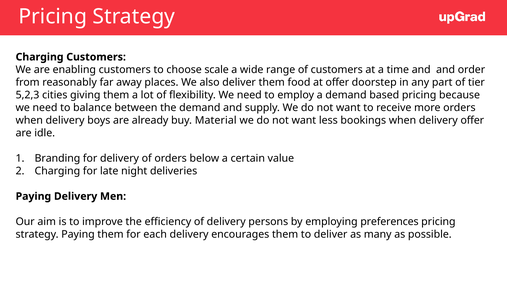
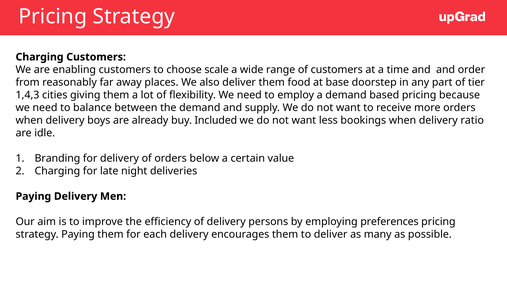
at offer: offer -> base (337, 82)
5,2,3: 5,2,3 -> 1,4,3 (27, 95)
Material: Material -> Included (216, 120)
delivery offer: offer -> ratio (472, 120)
